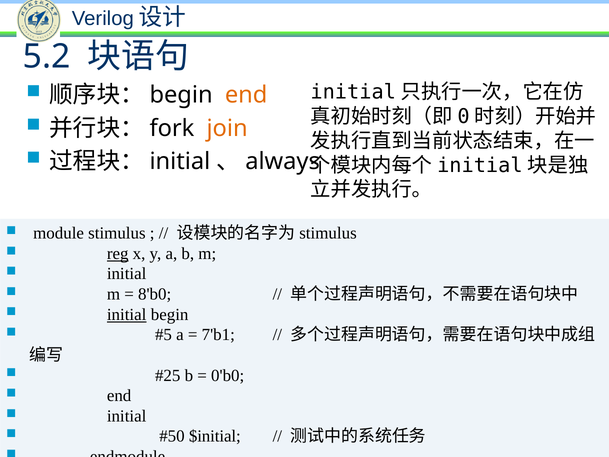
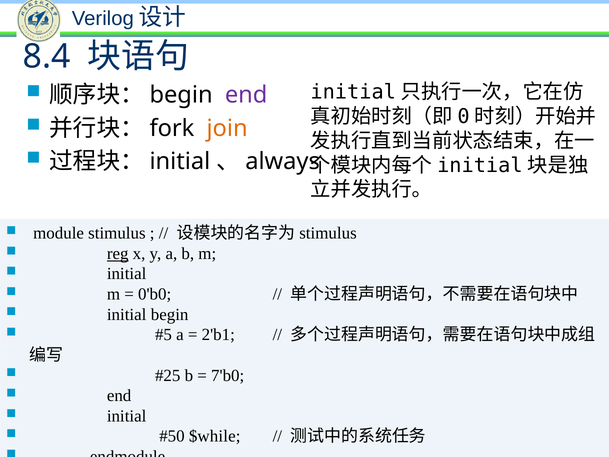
5.2: 5.2 -> 8.4 (47, 57)
end colour: orange -> purple (246, 95)
8'b0: 8'b0 -> 0'b0 (155, 294)
initial underline: present -> none (127, 314)
7'b1: 7'b1 -> 2'b1 (218, 335)
0'b0: 0'b0 -> 7'b0 (228, 375)
$initial: $initial -> $while (215, 436)
